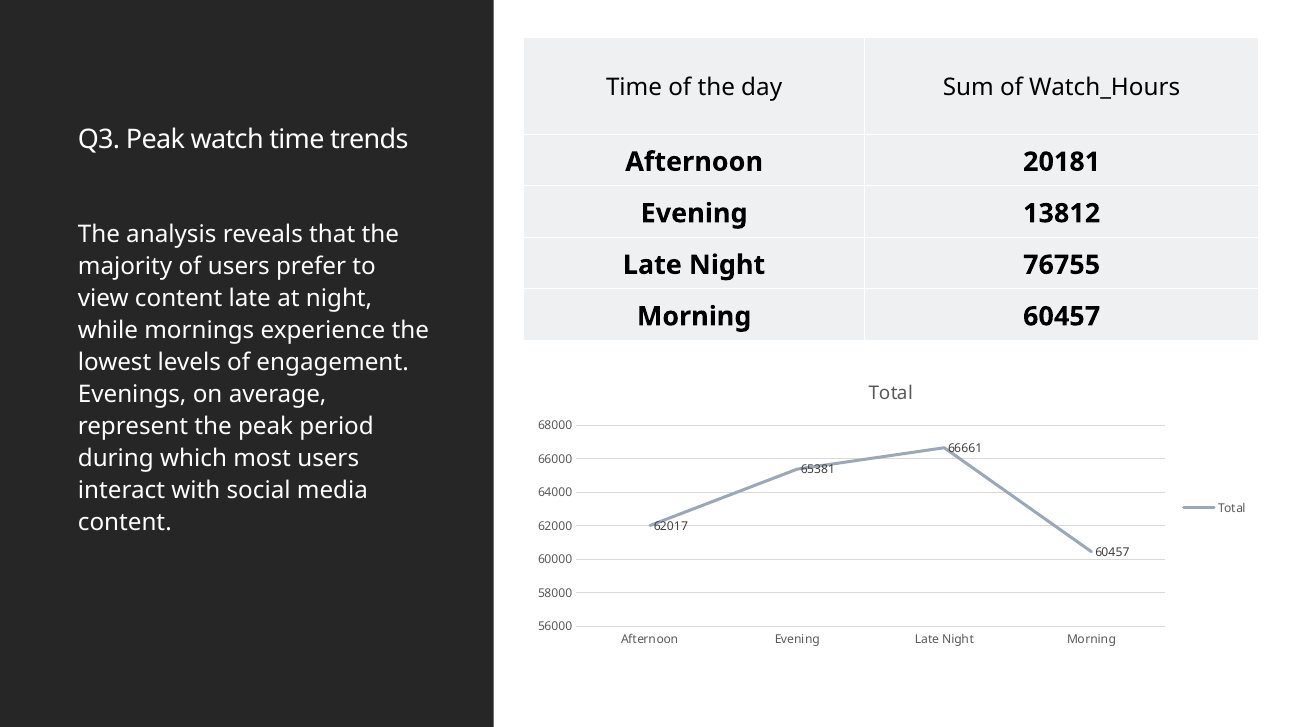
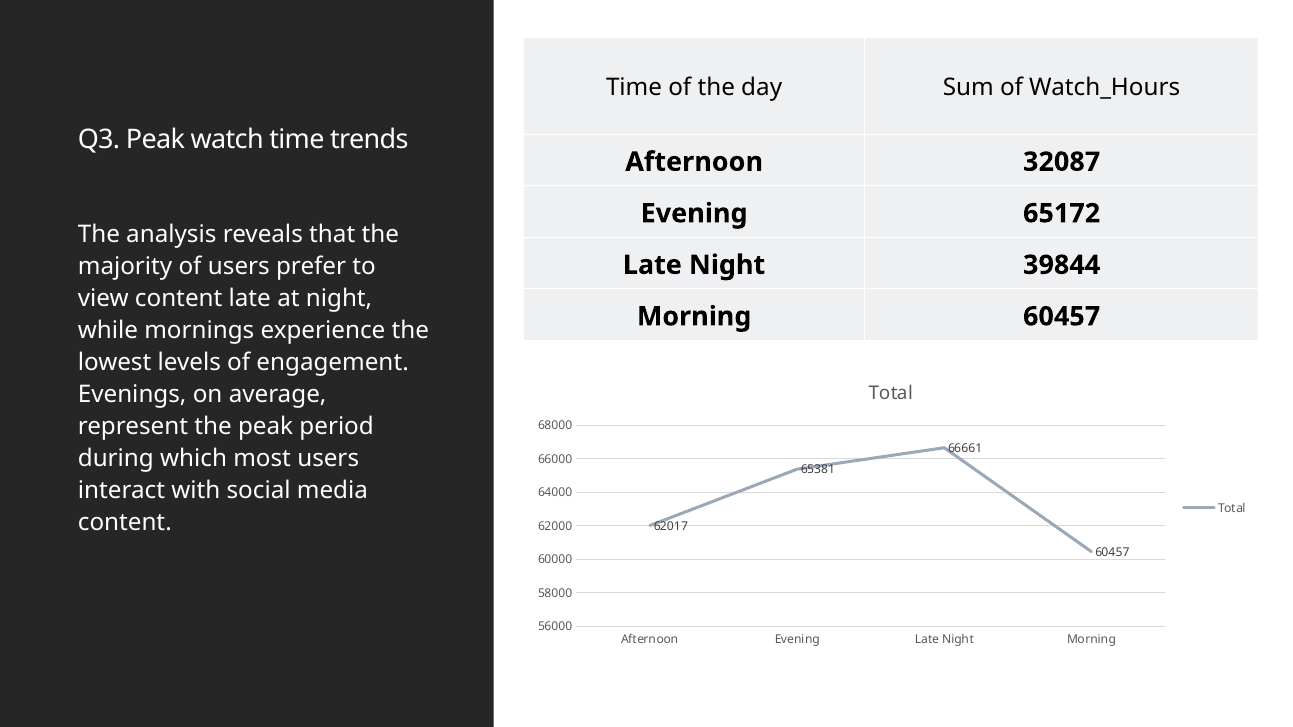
20181: 20181 -> 32087 (1062, 162)
13812: 13812 -> 65172 (1062, 214)
76755: 76755 -> 39844 (1062, 265)
